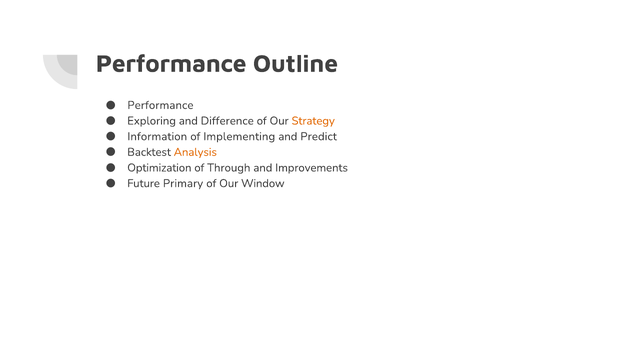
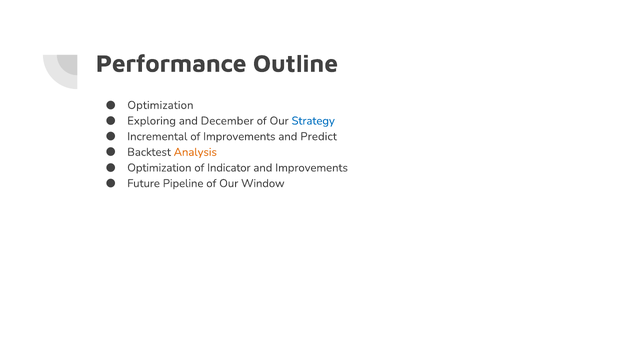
Performance: Performance -> Optimization (160, 105)
Difference: Difference -> December (227, 121)
Strategy colour: orange -> blue (313, 121)
Information: Information -> Incremental (157, 137)
of Implementing: Implementing -> Improvements (239, 137)
Through: Through -> Indicator (229, 168)
Primary: Primary -> Pipeline (183, 184)
